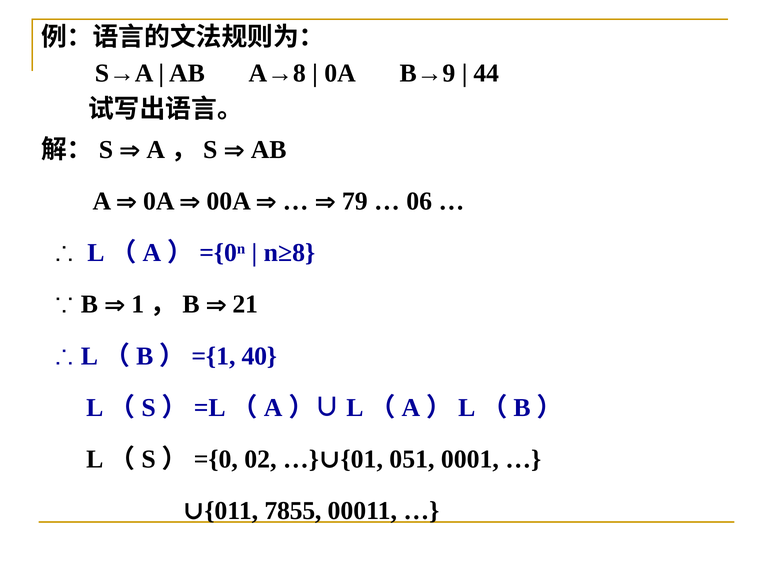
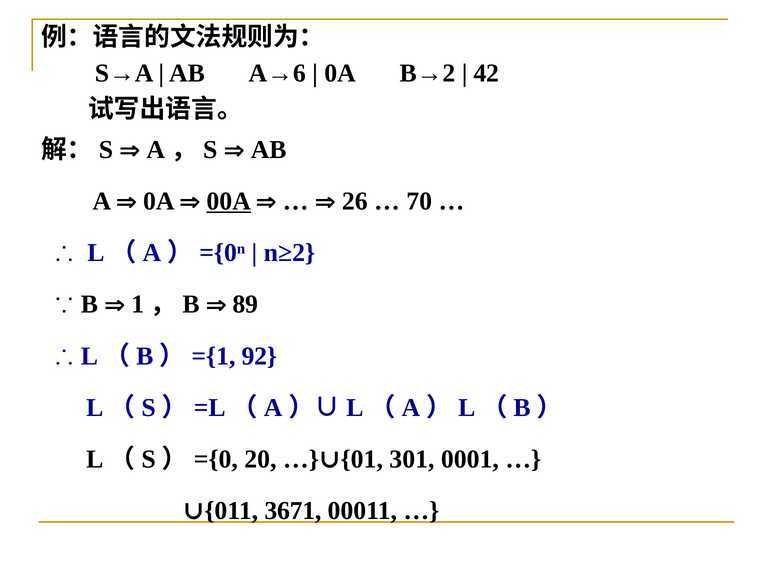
A→8: A→8 -> A→6 (277, 73)
B→9: B→9 -> B→2 (427, 73)
44: 44 -> 42 (486, 73)
00A underline: none -> present (229, 201)
79: 79 -> 26 (355, 201)
06: 06 -> 70 (419, 201)
n≥8: n≥8 -> n≥2 (289, 253)
21: 21 -> 89 (245, 304)
40: 40 -> 92 (259, 356)
02: 02 -> 20 (260, 459)
051: 051 -> 301 (412, 459)
7855: 7855 -> 3671 (293, 510)
